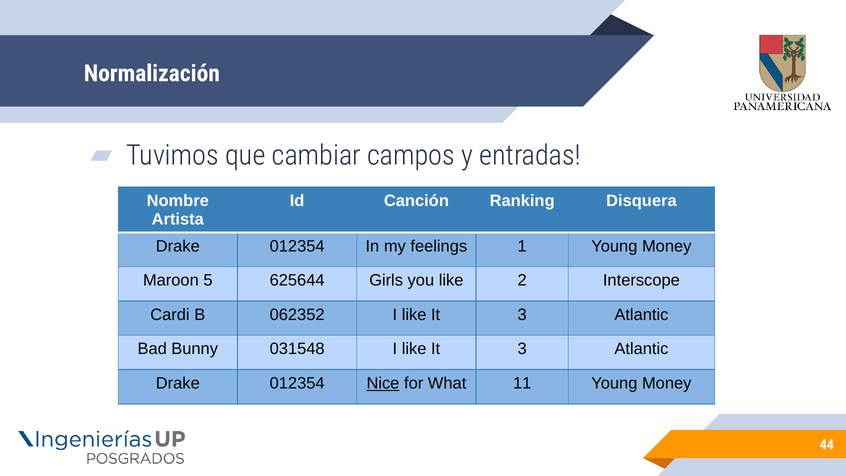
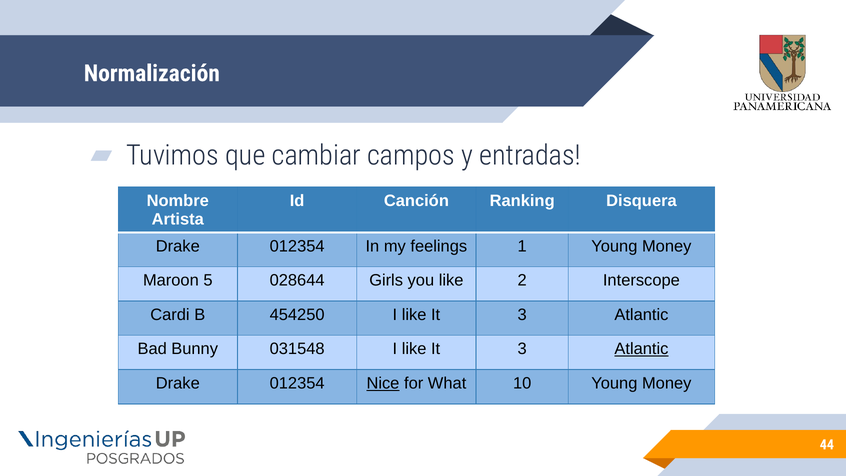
625644: 625644 -> 028644 (297, 280)
062352: 062352 -> 454250 (297, 315)
Atlantic underline: none -> present (641, 349)
11: 11 -> 10 (522, 383)
